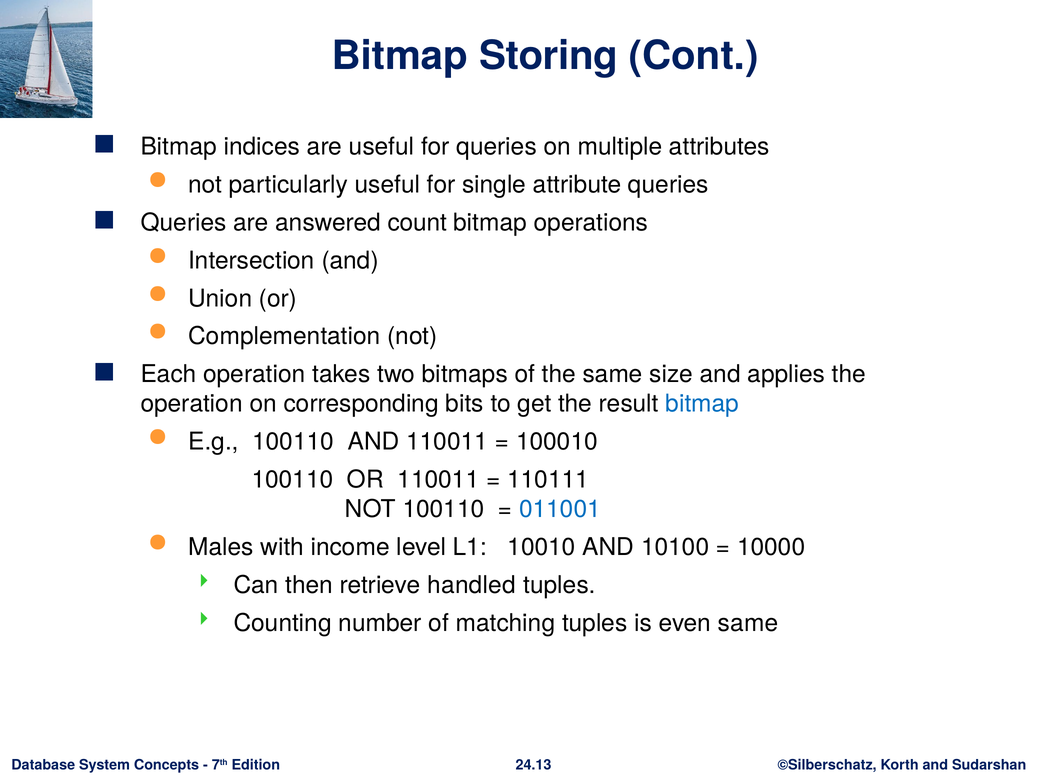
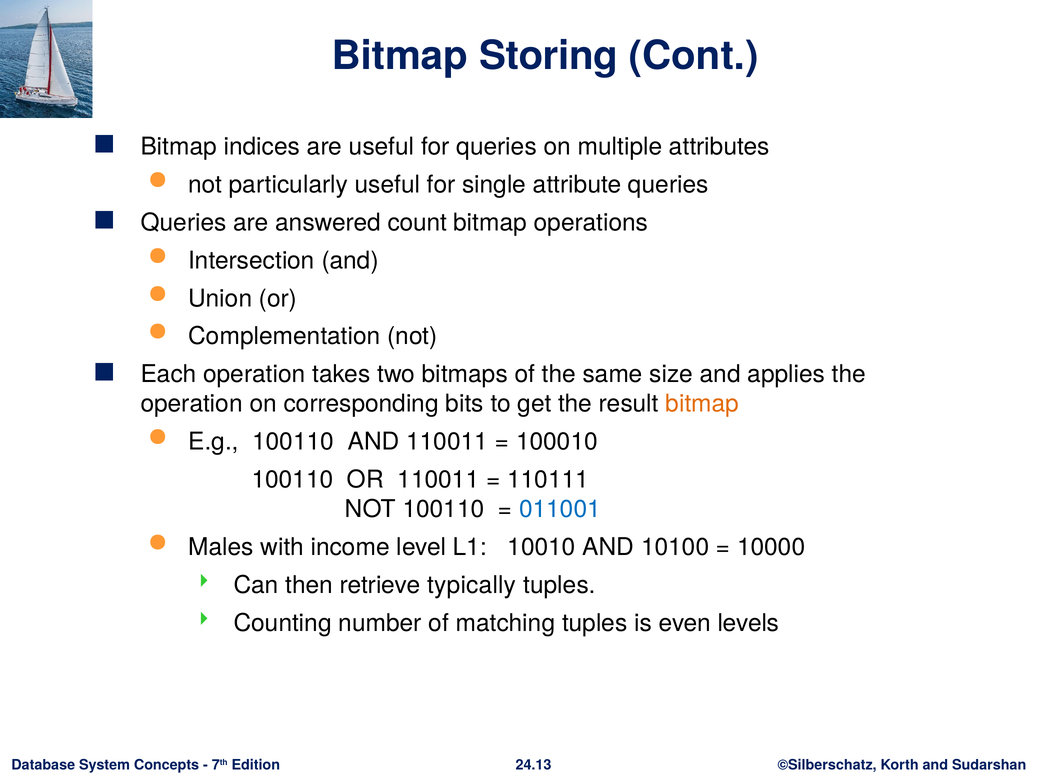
bitmap colour: blue -> orange (702, 404)
handled: handled -> typically (472, 585)
even same: same -> levels (748, 623)
